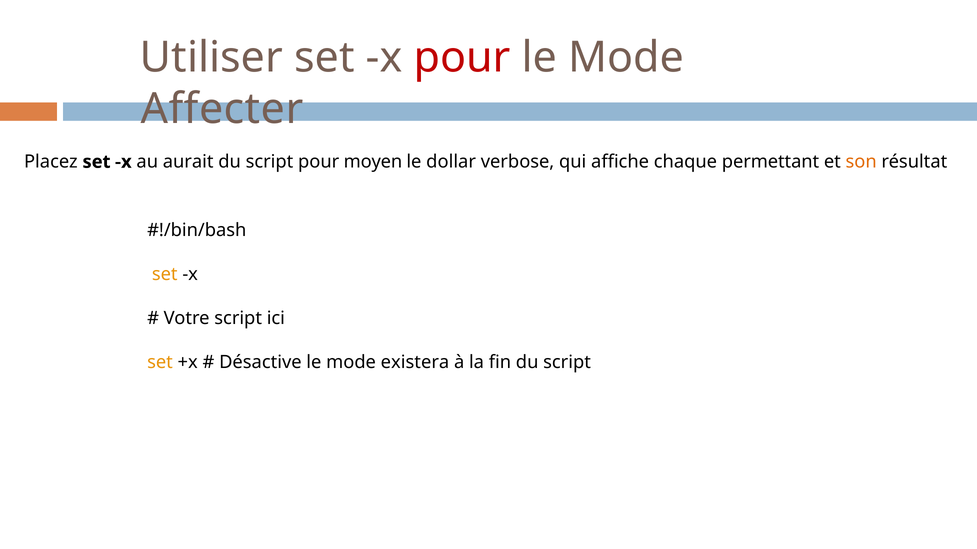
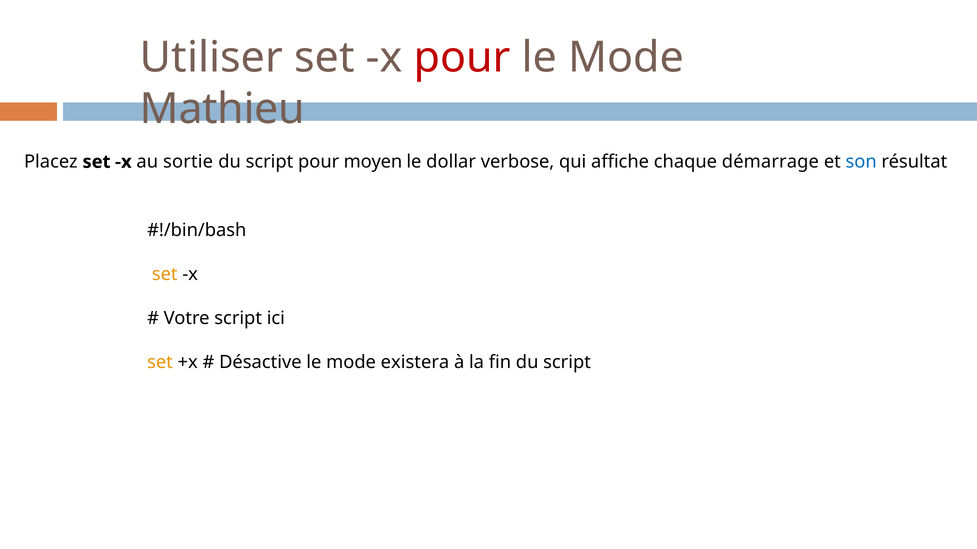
Affecter: Affecter -> Mathieu (222, 109)
aurait: aurait -> sortie (188, 162)
permettant: permettant -> démarrage (770, 162)
son colour: orange -> blue (861, 162)
